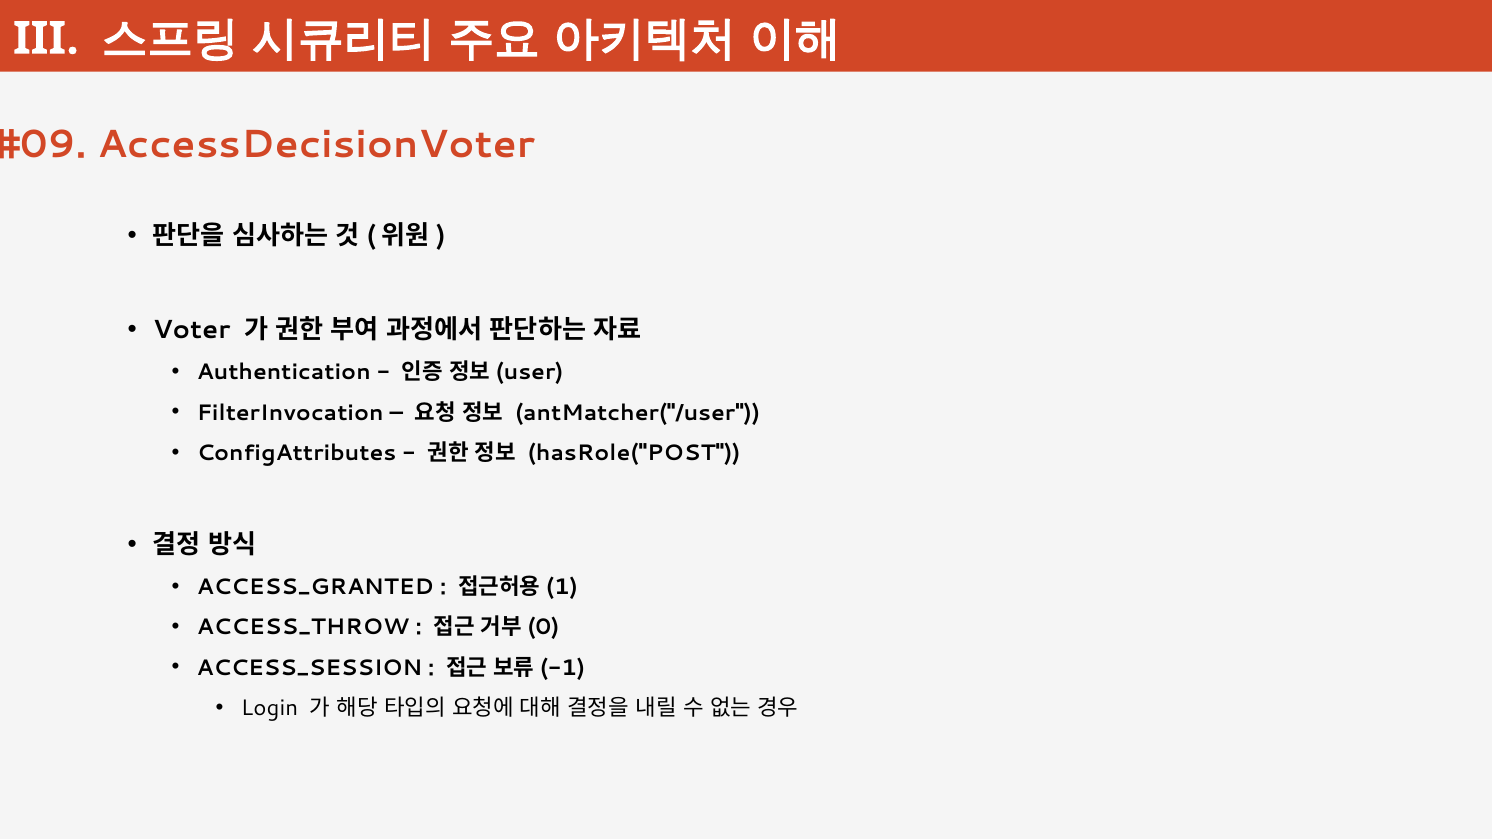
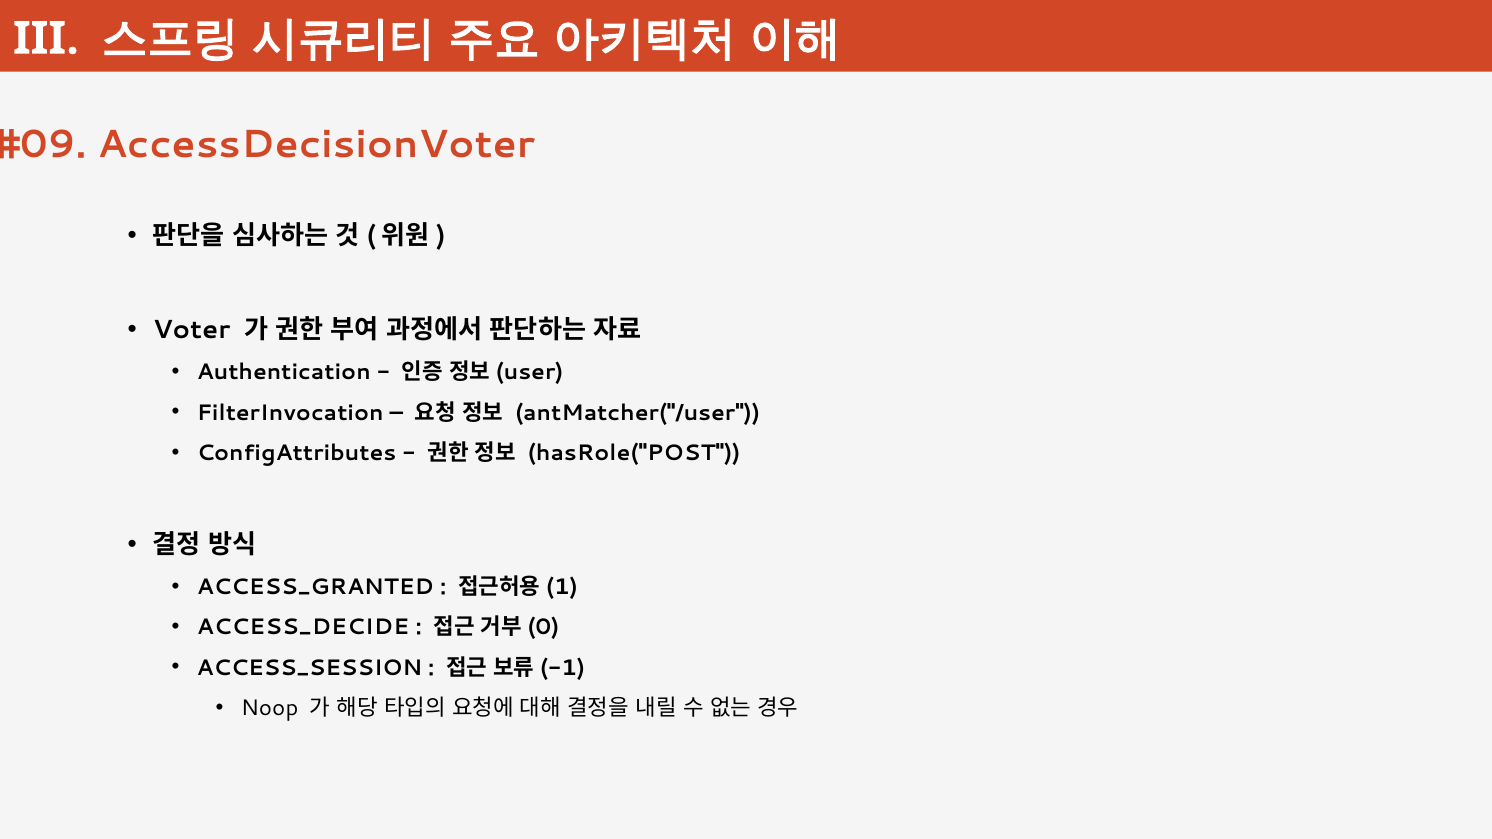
ACCESS_THROW: ACCESS_THROW -> ACCESS_DECIDE (303, 628)
Login: Login -> Noop (270, 708)
